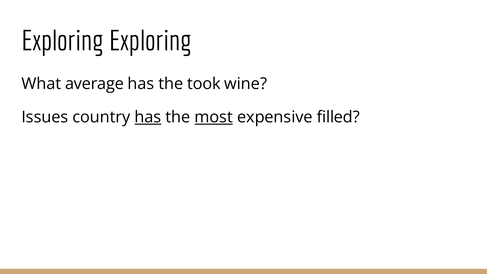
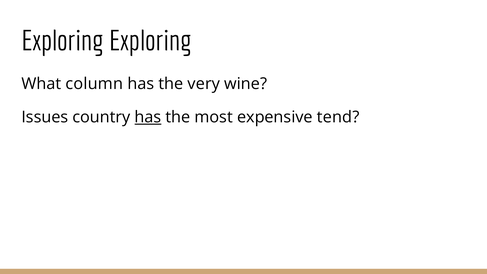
average: average -> column (94, 84)
took: took -> very (204, 84)
most underline: present -> none (214, 117)
filled: filled -> tend (338, 117)
